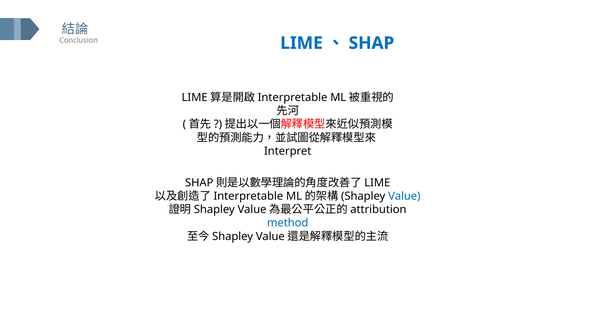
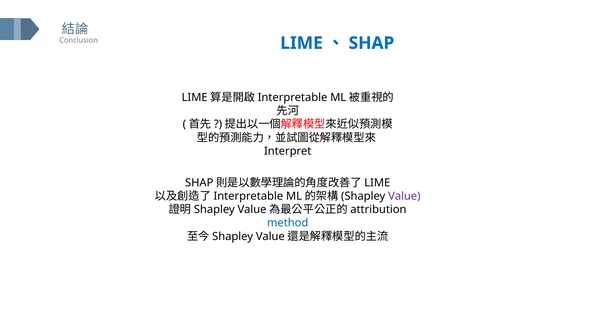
Value colour: blue -> purple (404, 196)
